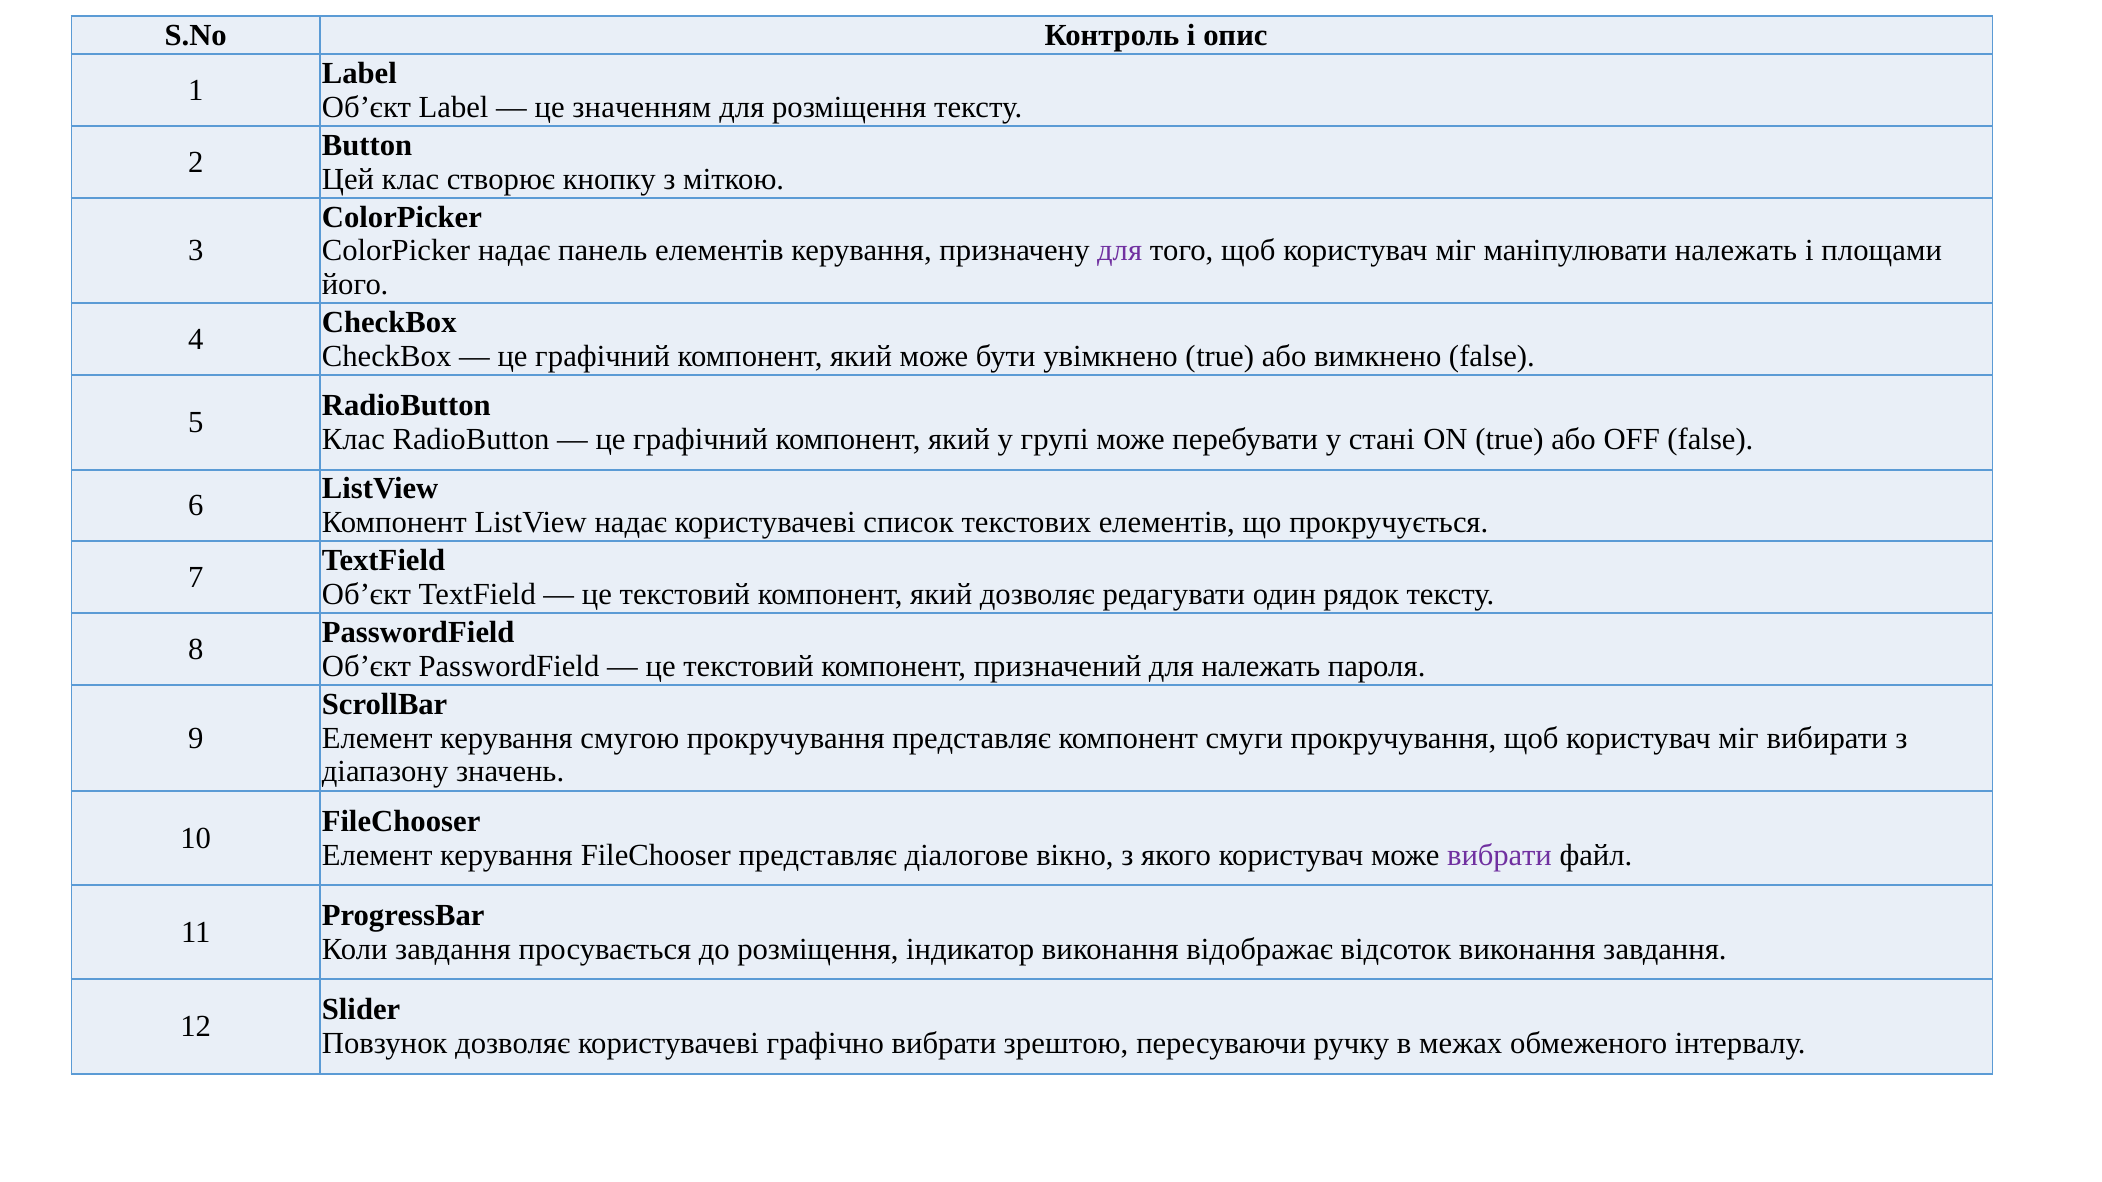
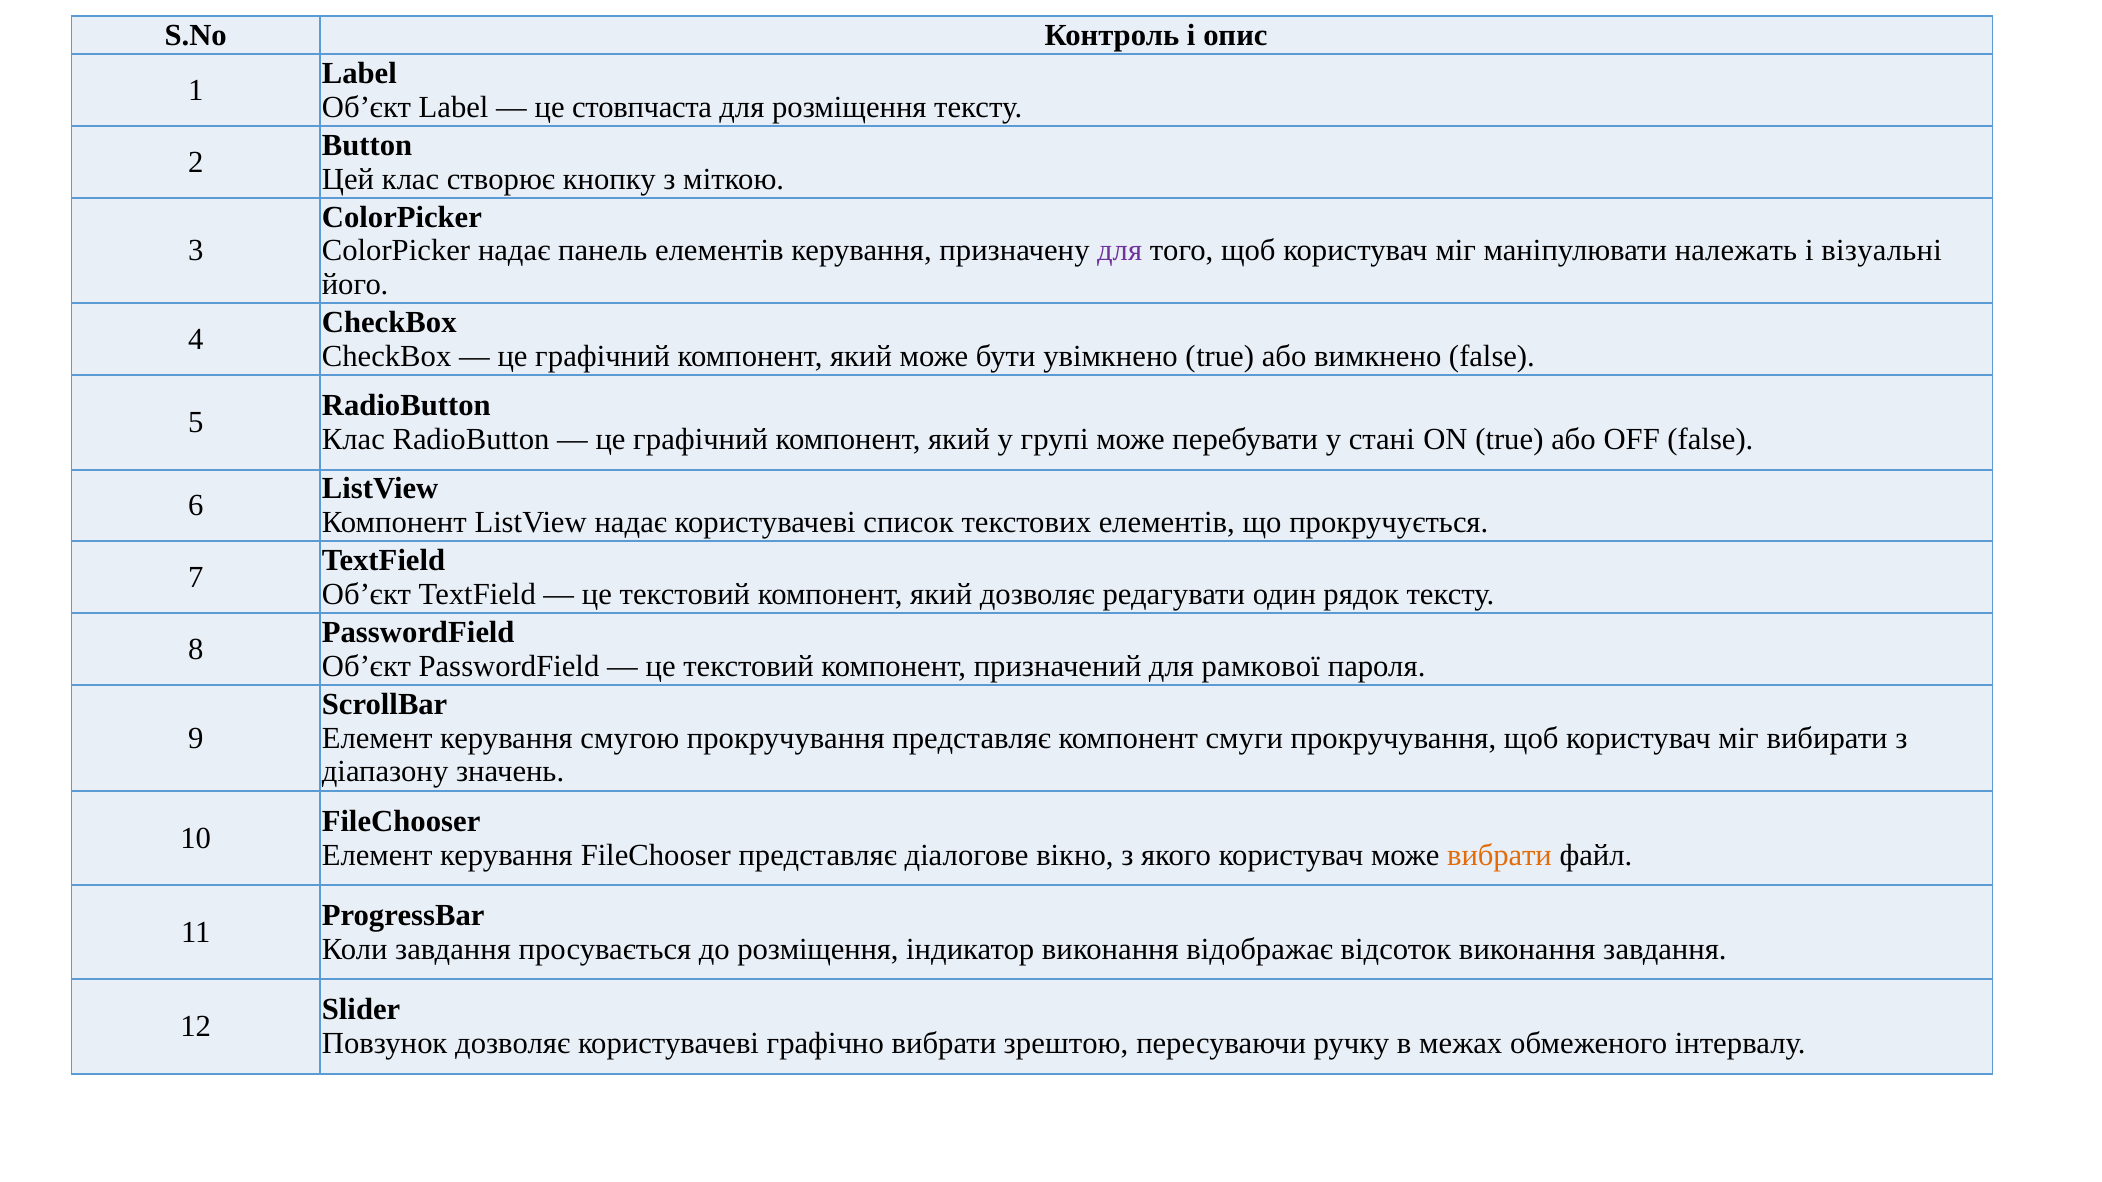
значенням: значенням -> стовпчаста (642, 107)
площами: площами -> візуальні (1882, 251)
для належать: належать -> рамкової (1261, 666)
вибрати colour: purple -> orange (1500, 855)
